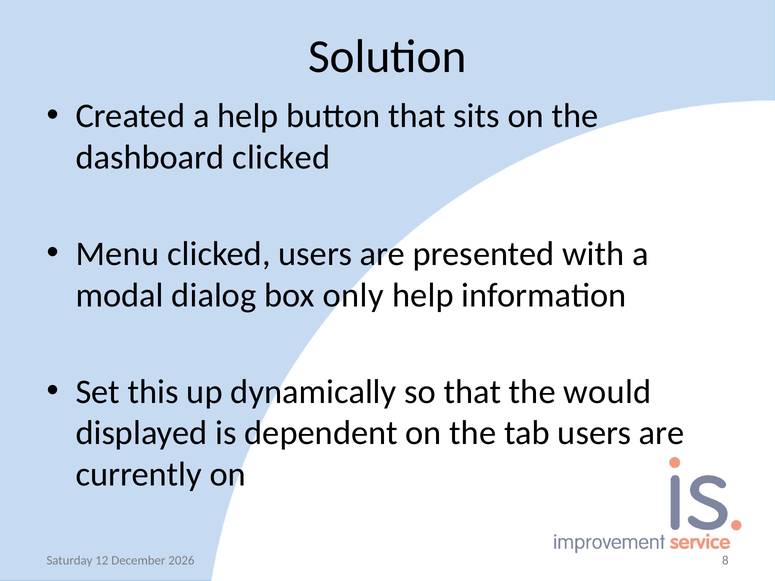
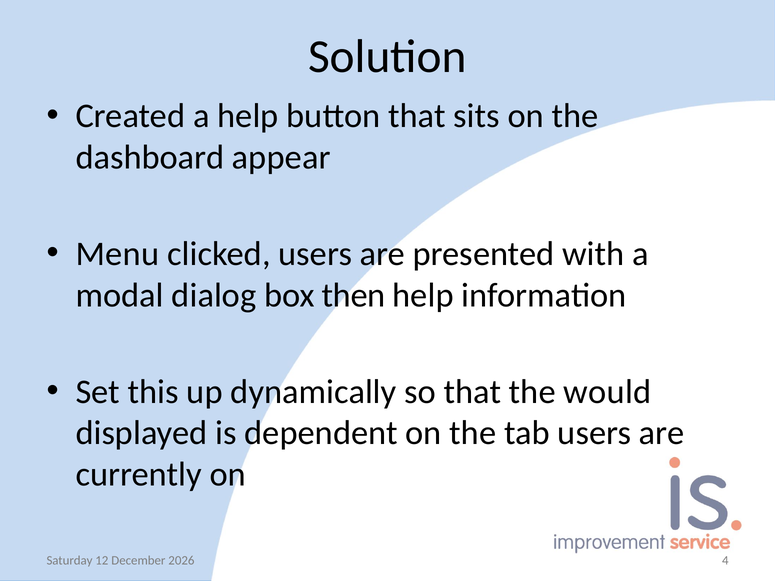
dashboard clicked: clicked -> appear (281, 158)
only: only -> then (354, 295)
8: 8 -> 4 (725, 561)
